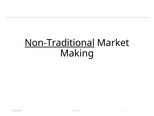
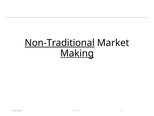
Making underline: none -> present (77, 53)
